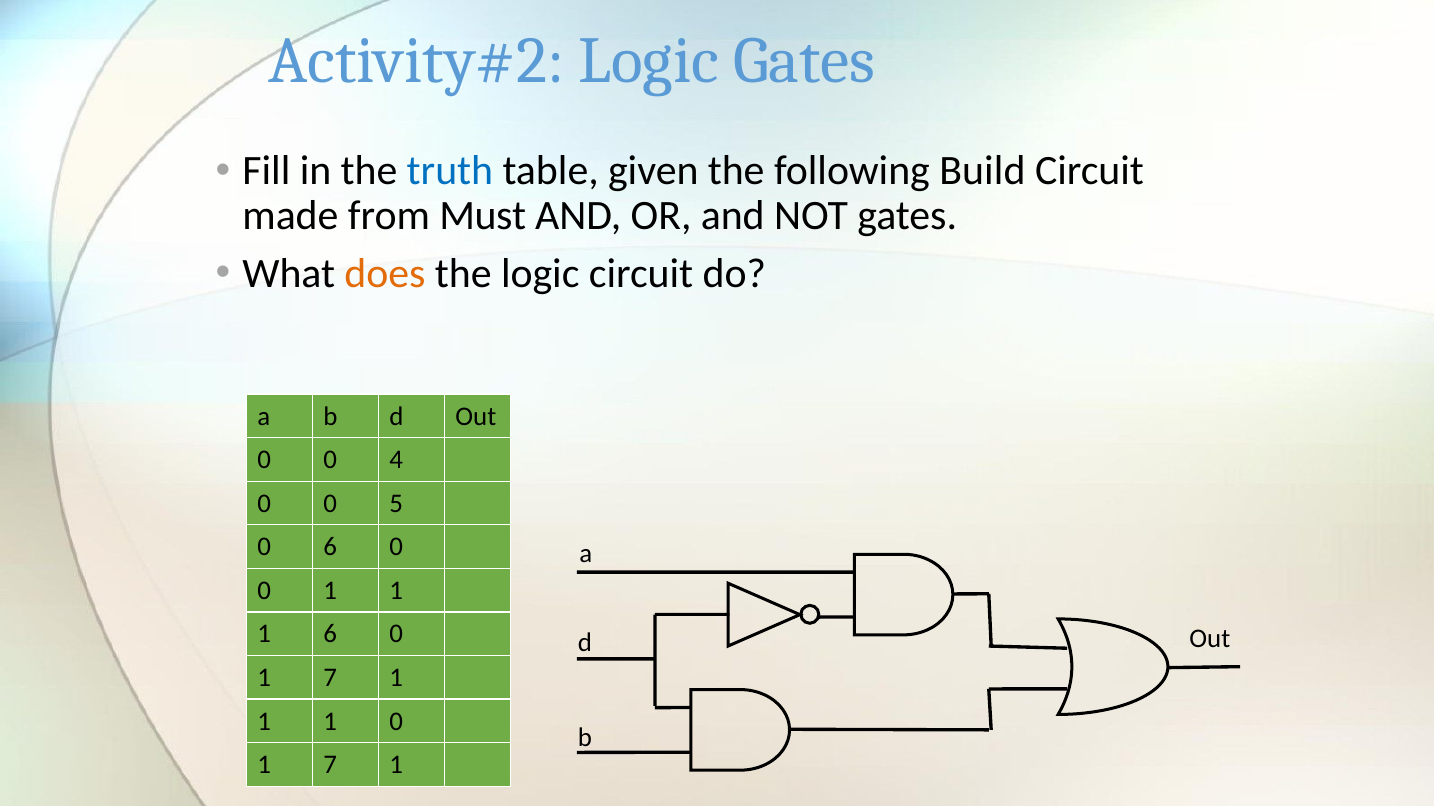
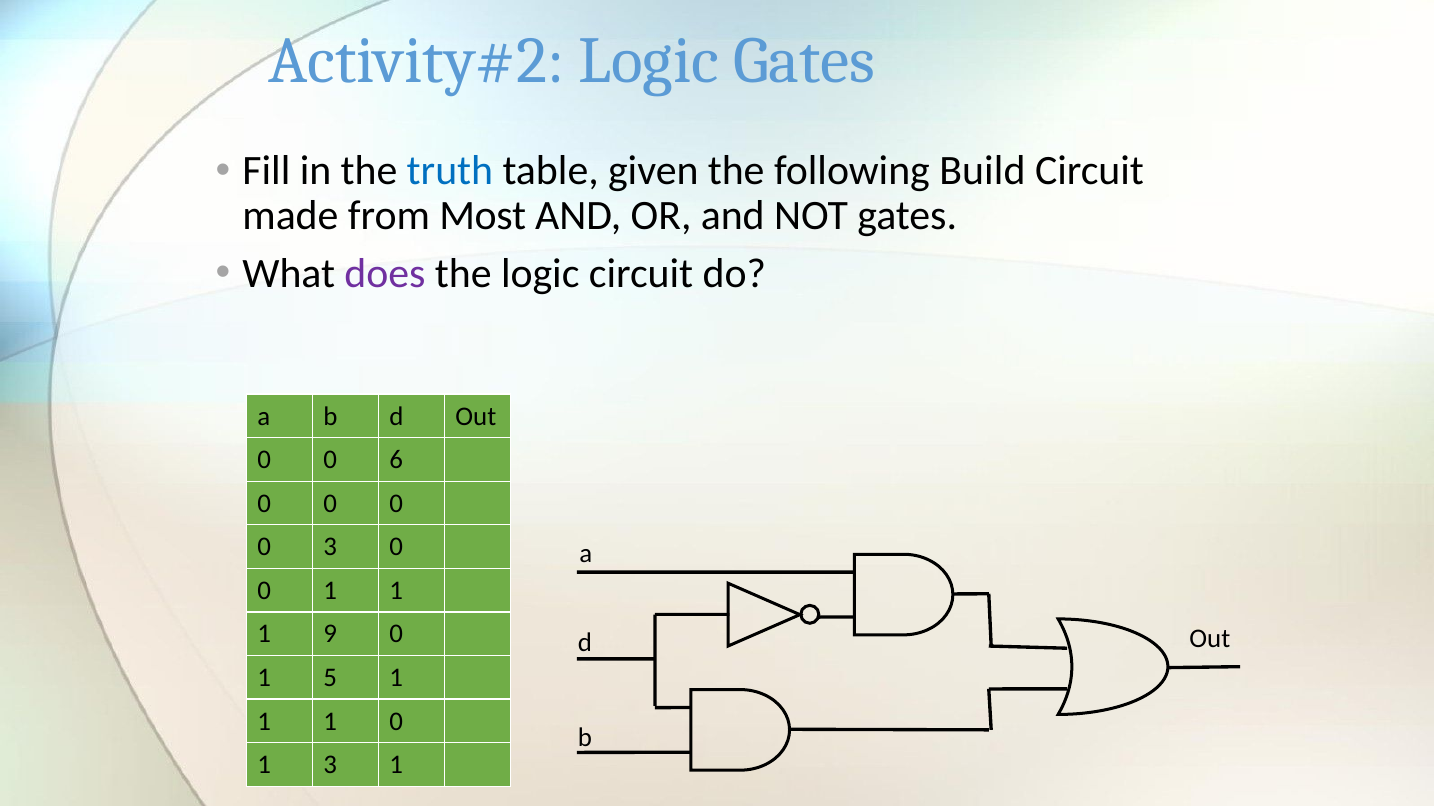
Must: Must -> Most (483, 216)
does colour: orange -> purple (385, 274)
4: 4 -> 6 (396, 460)
5: 5 -> 0 (396, 504)
0 6: 6 -> 3 (330, 547)
1 6: 6 -> 9 (330, 635)
7: 7 -> 5 (330, 678)
7: 7 -> 3 (330, 765)
